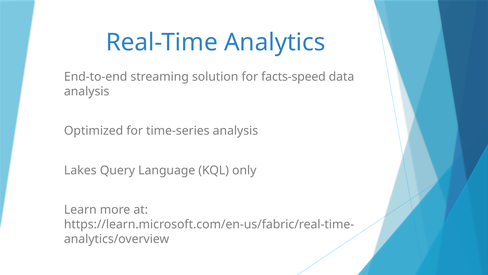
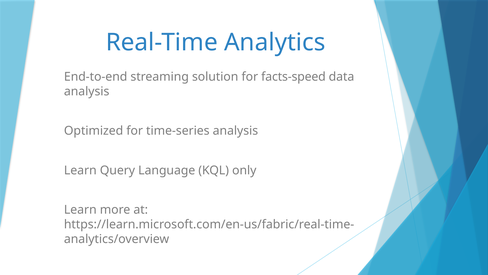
Lakes: Lakes -> Learn (80, 170)
